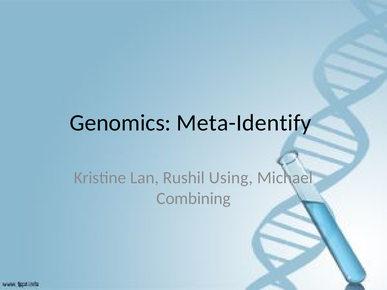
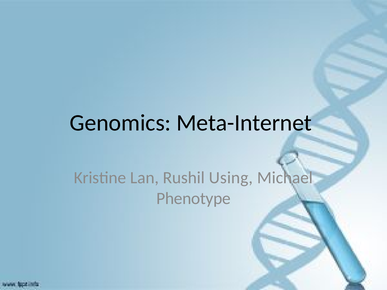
Meta-Identify: Meta-Identify -> Meta-Internet (244, 123)
Combining: Combining -> Phenotype (194, 199)
